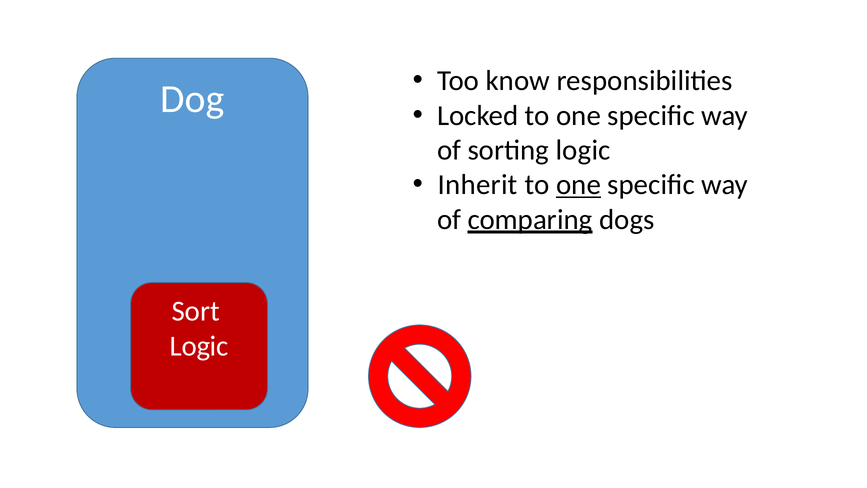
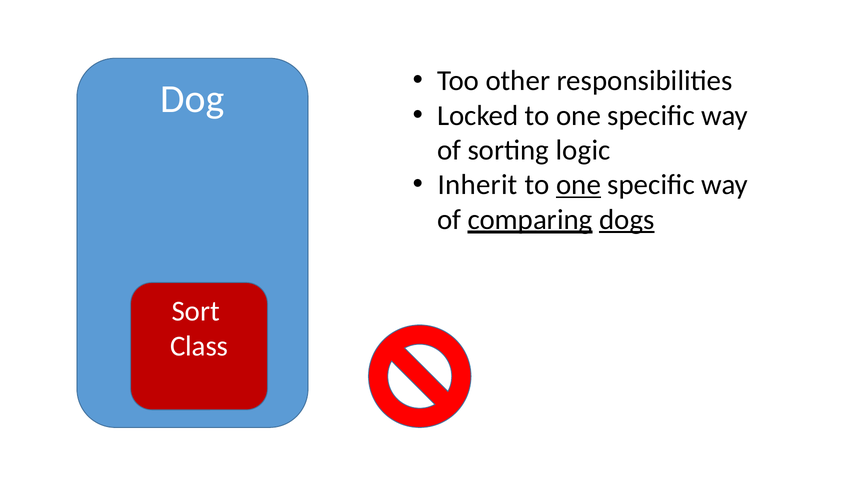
know: know -> other (518, 81)
dogs underline: none -> present (627, 220)
Logic: Logic -> Class (199, 346)
